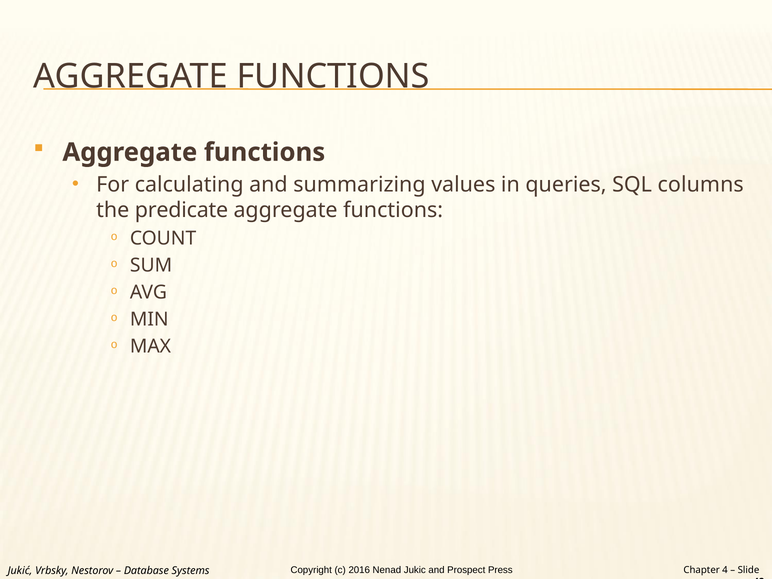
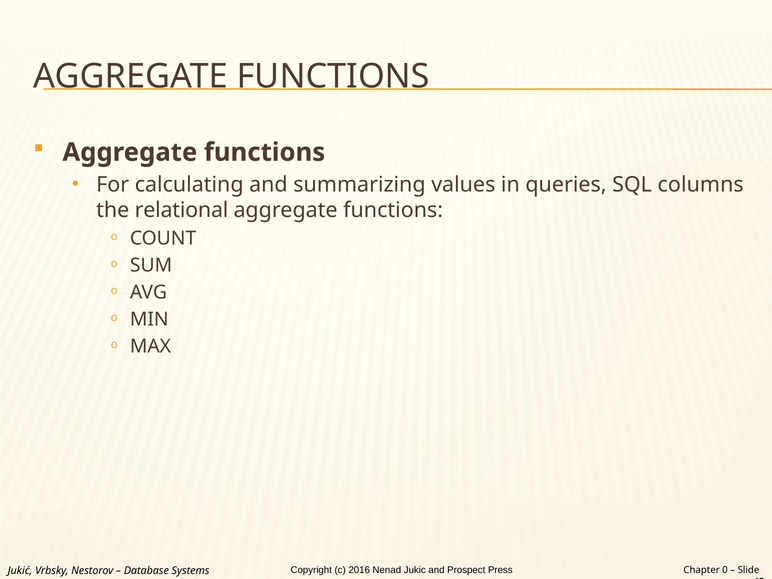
predicate: predicate -> relational (182, 210)
4: 4 -> 0 (725, 570)
